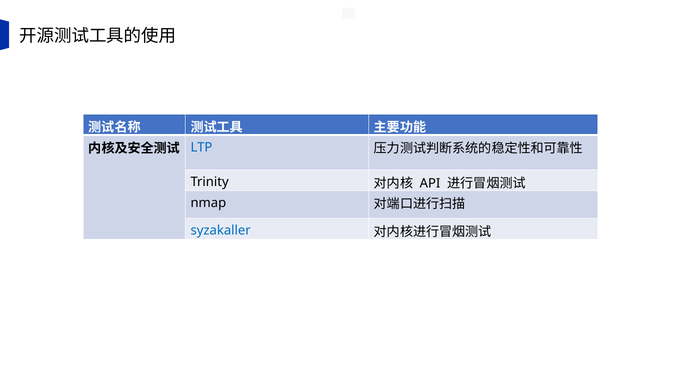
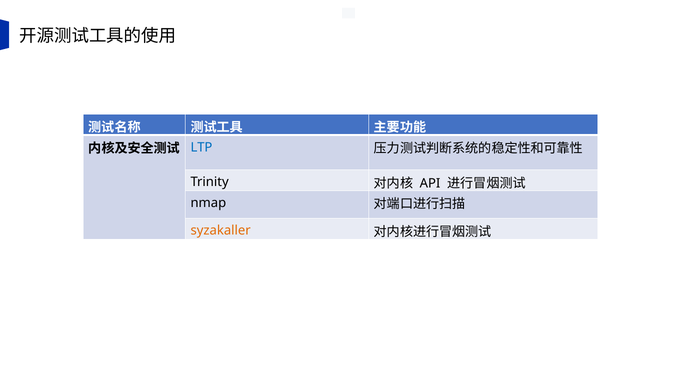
syzakaller colour: blue -> orange (221, 231)
